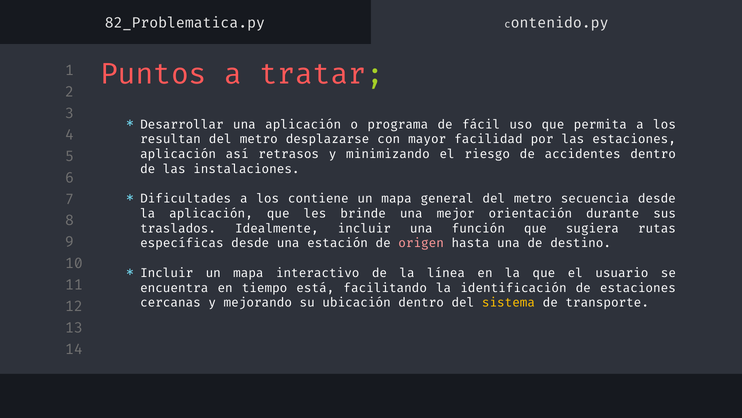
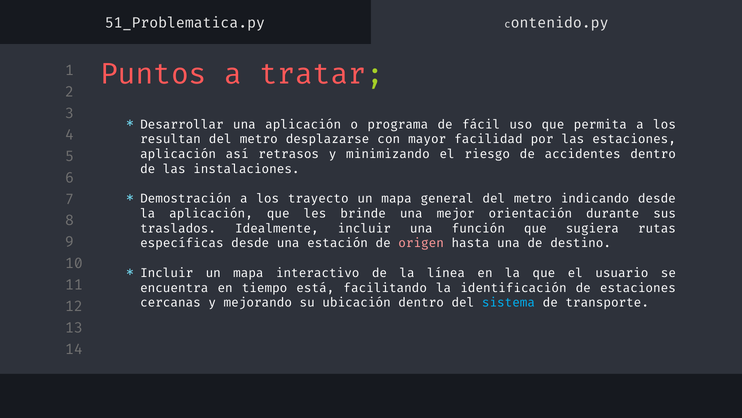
82_Problematica.py: 82_Problematica.py -> 51_Problematica.py (185, 23)
Dificultades: Dificultades -> Demostración (186, 198)
contiene: contiene -> trayecto (318, 198)
secuencia: secuencia -> indicando (595, 198)
sistema colour: yellow -> light blue (508, 302)
